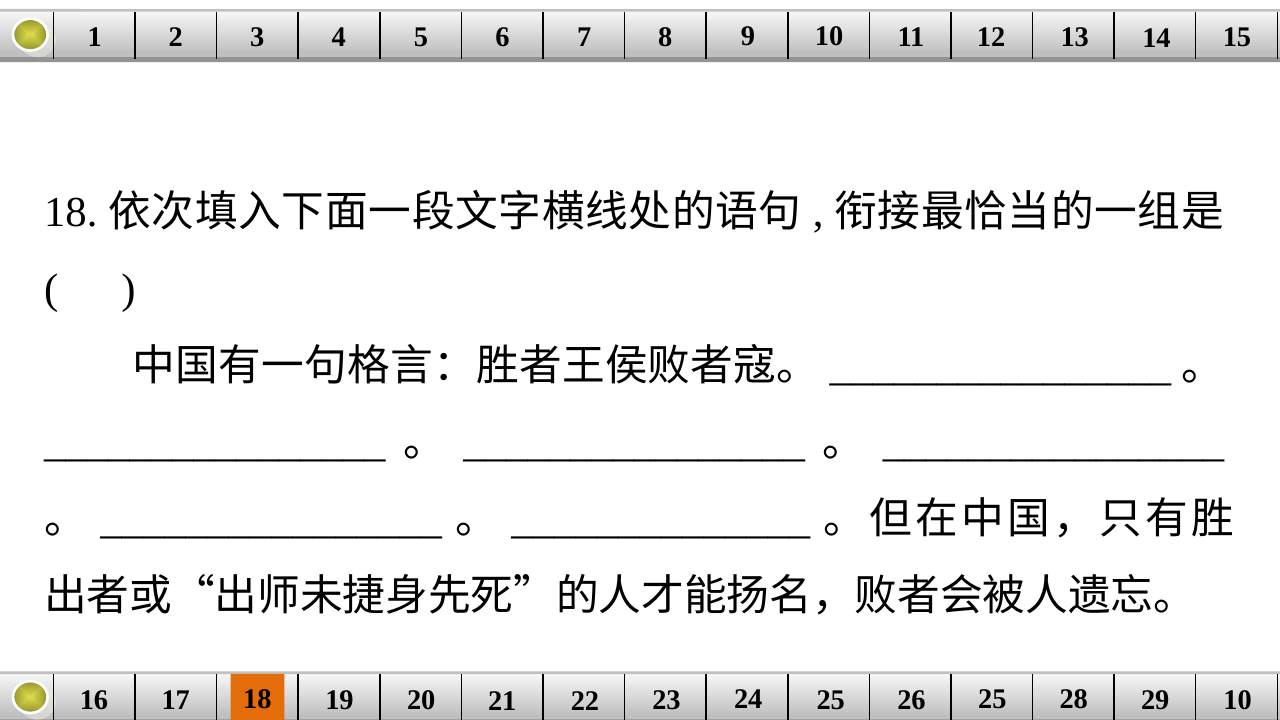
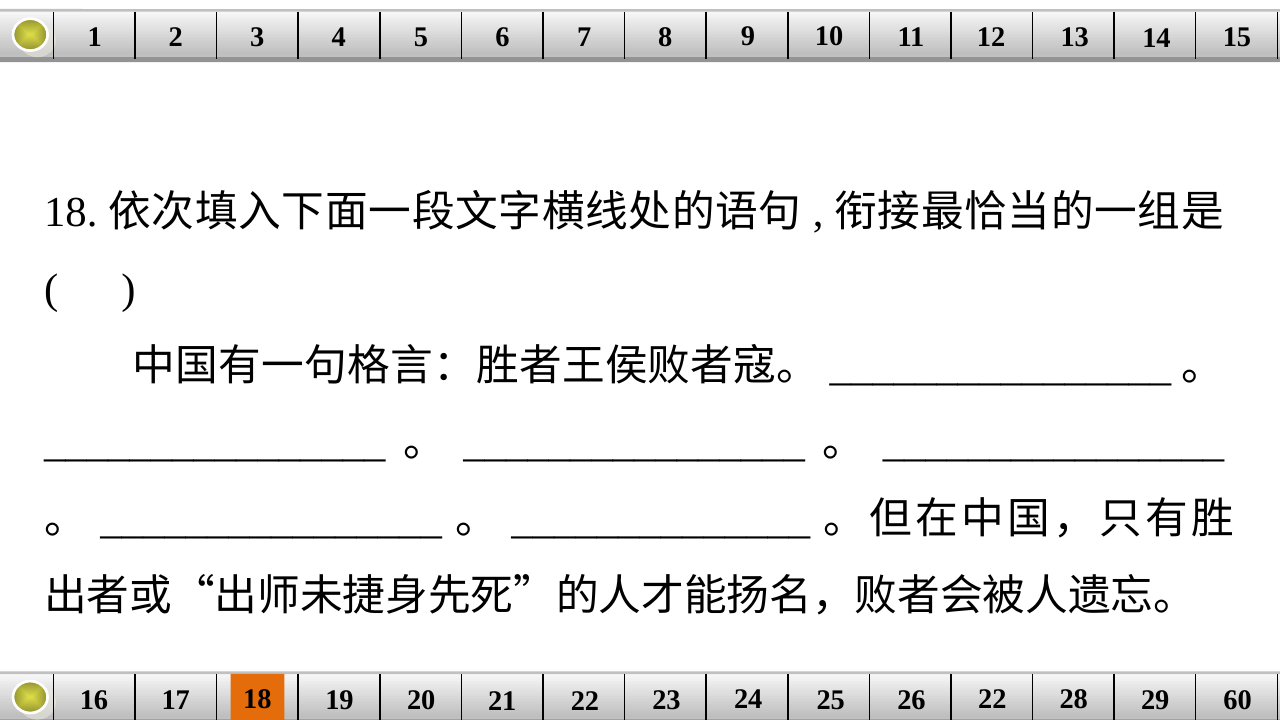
16 10: 10 -> 60 (1238, 700)
26 25: 25 -> 22 (992, 699)
